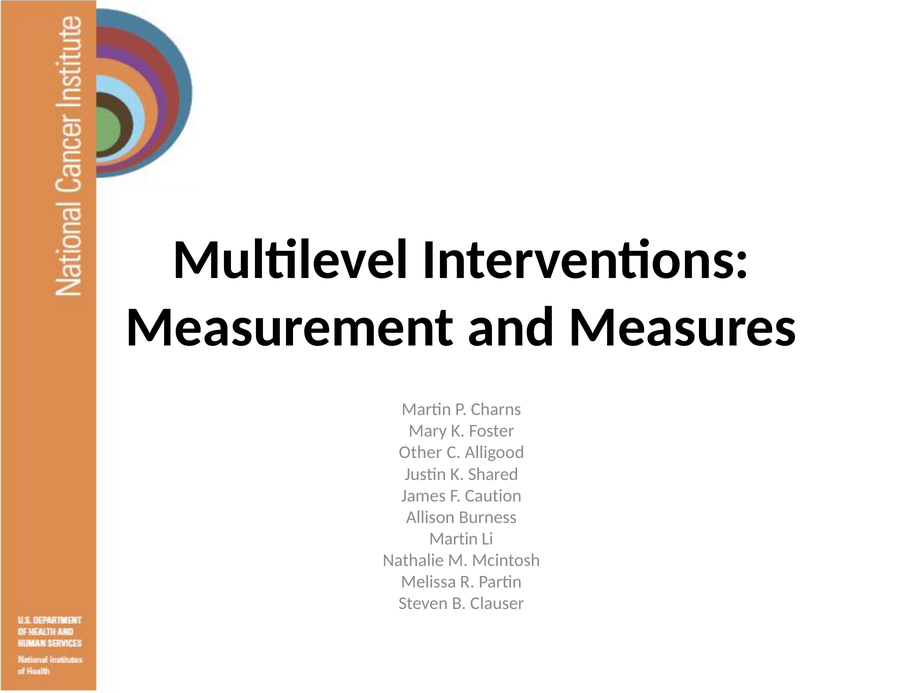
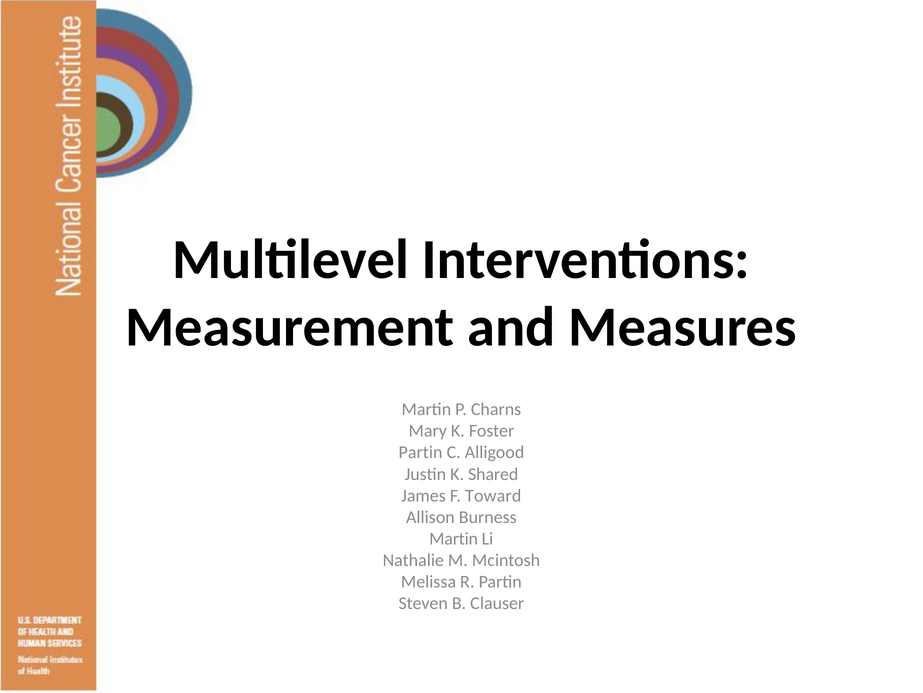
Other: Other -> Partin (421, 452)
Caution: Caution -> Toward (493, 495)
